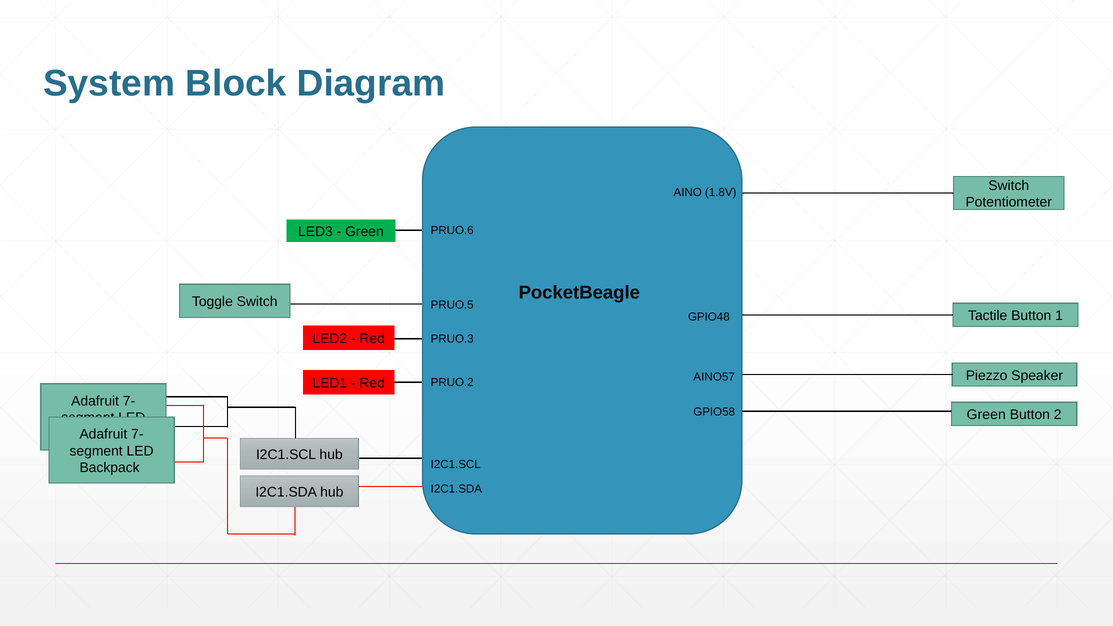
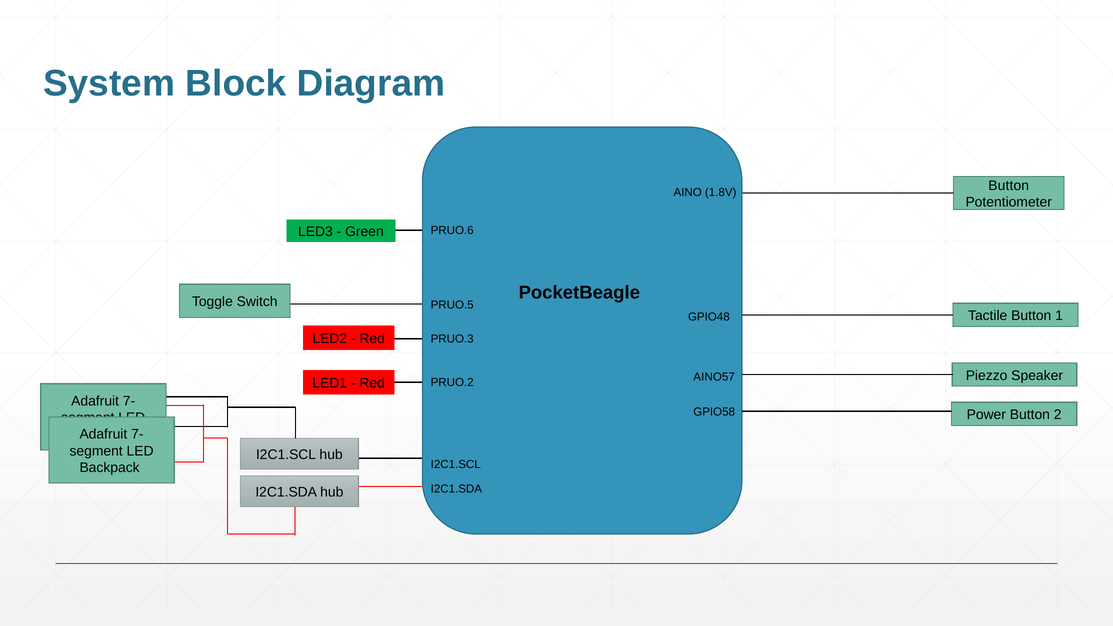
Switch: Switch -> Button (1009, 186)
Green: Green -> Power (986, 415)
